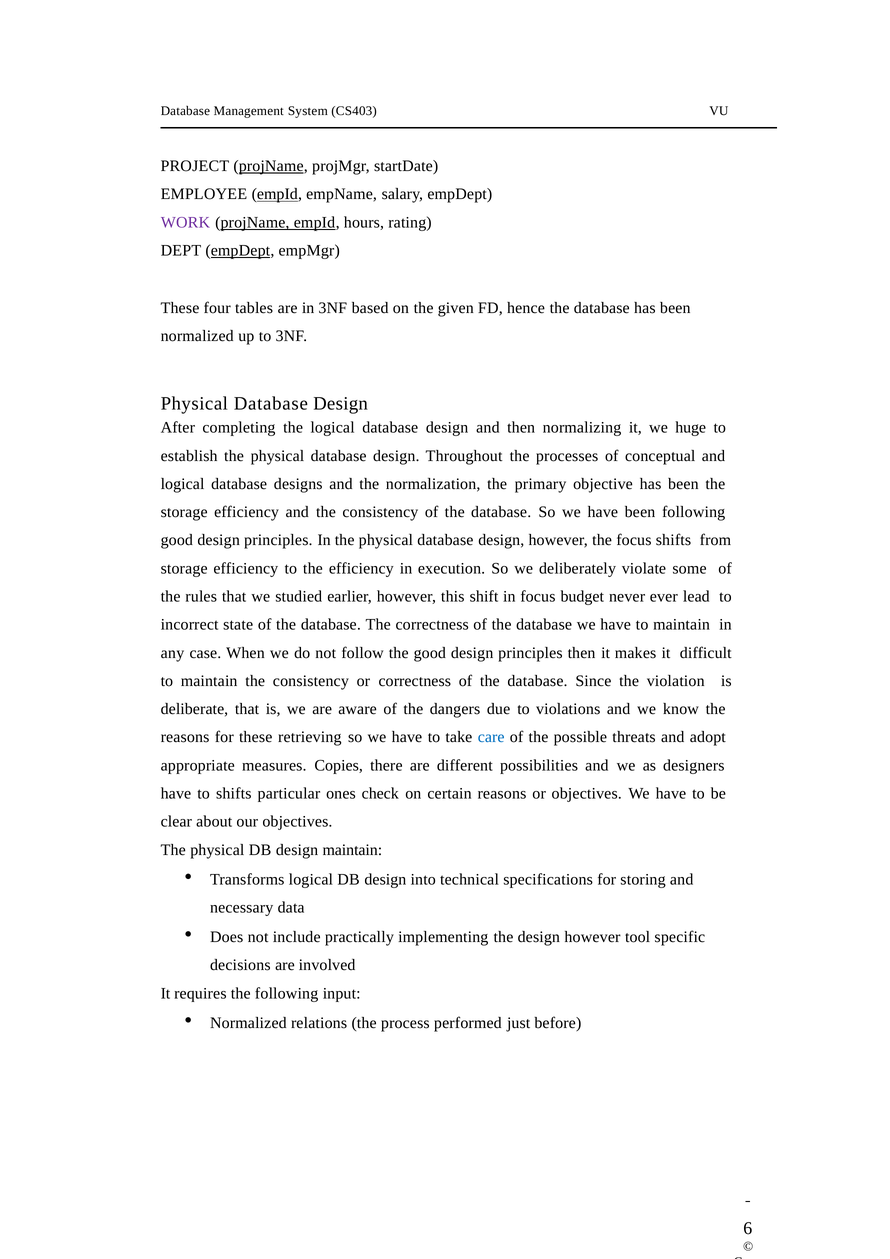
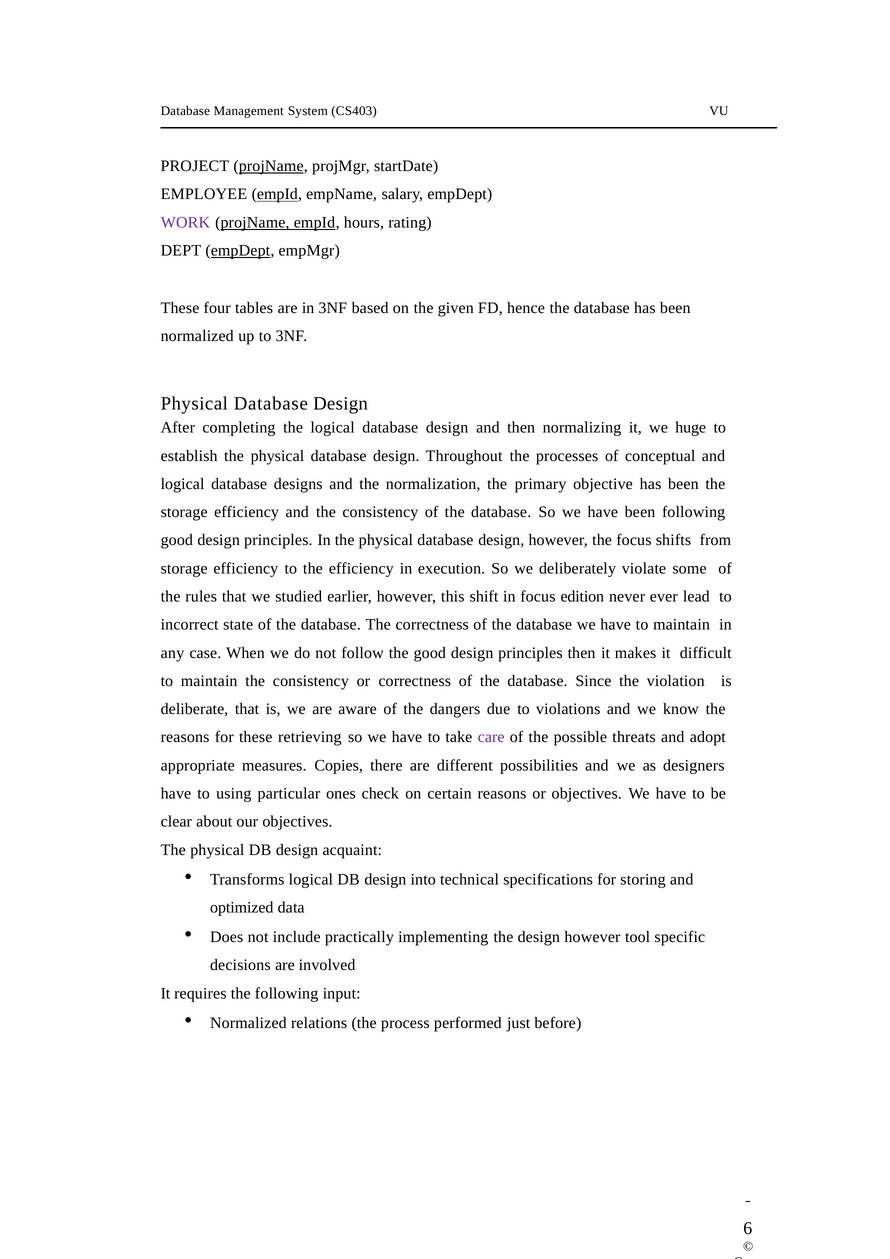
budget: budget -> edition (582, 597)
care colour: blue -> purple (491, 738)
to shifts: shifts -> using (234, 794)
design maintain: maintain -> acquaint (352, 850)
necessary: necessary -> optimized (242, 908)
